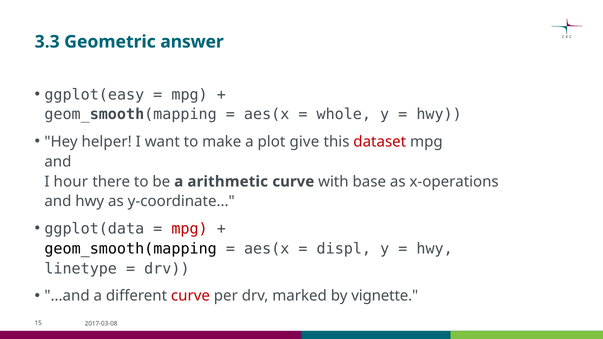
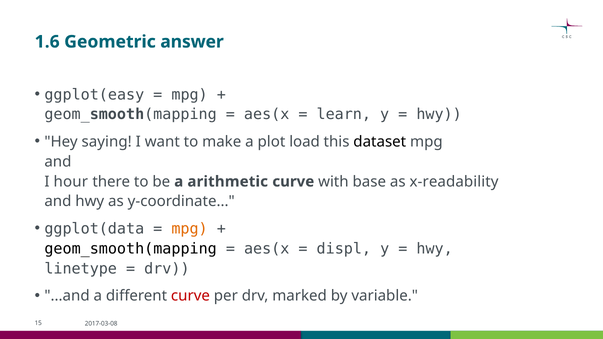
3.3: 3.3 -> 1.6 (47, 42)
whole: whole -> learn (344, 114)
helper: helper -> saying (107, 142)
give: give -> load (305, 142)
dataset colour: red -> black (380, 142)
x-operations: x-operations -> x-readability (454, 182)
mpg colour: red -> orange (190, 229)
vignette: vignette -> variable (385, 296)
